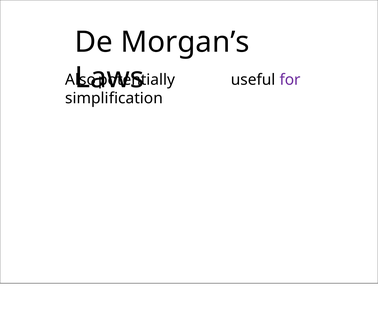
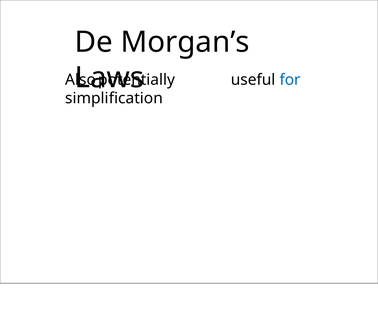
for colour: purple -> blue (290, 80)
